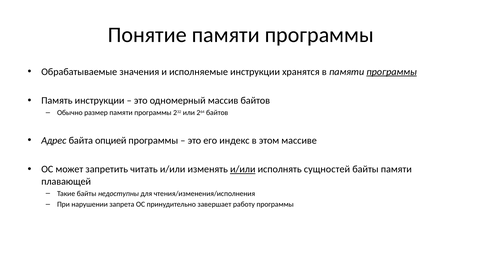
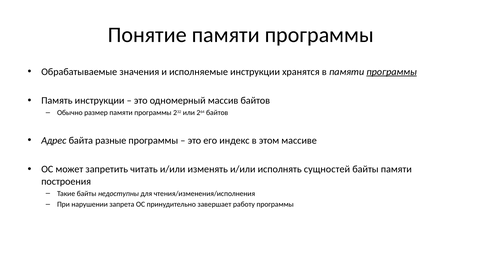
опцией: опцией -> разные (111, 140)
и/или underline: present -> none (243, 169)
плавающей: плавающей -> построения (66, 181)
